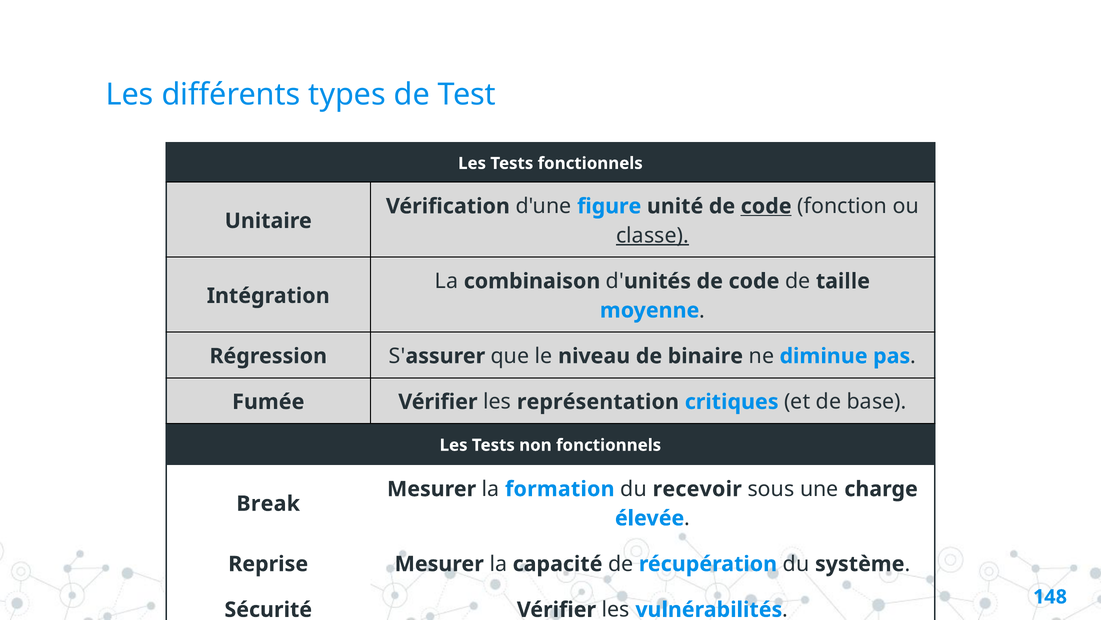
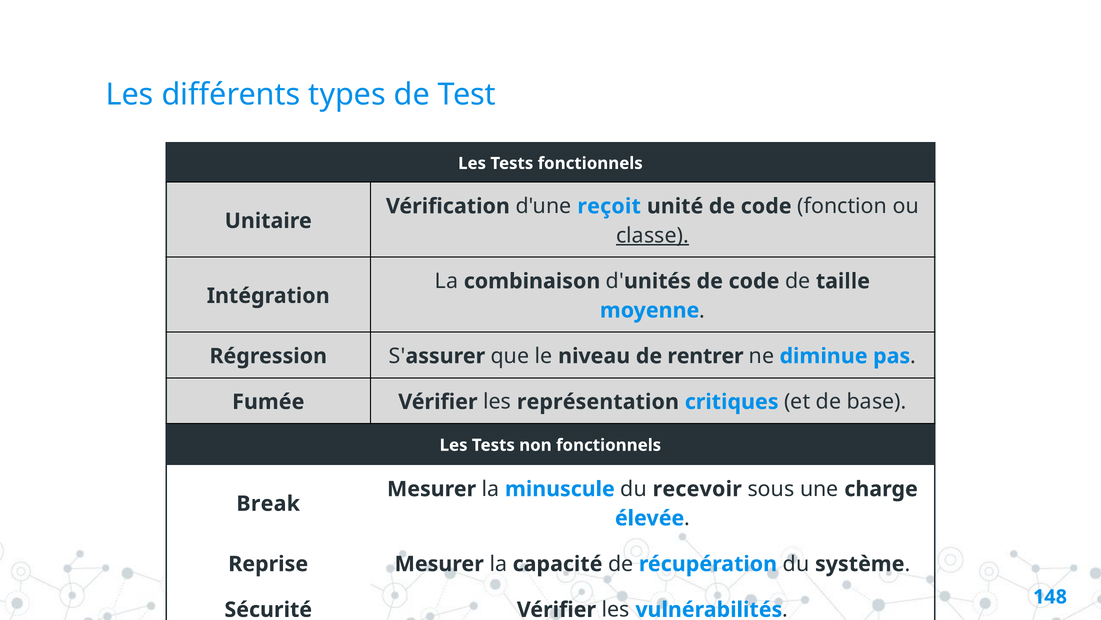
figure: figure -> reçoit (609, 206)
code underline: present -> none (766, 206)
binaire: binaire -> rentrer (705, 356)
formation: formation -> minuscule (560, 489)
